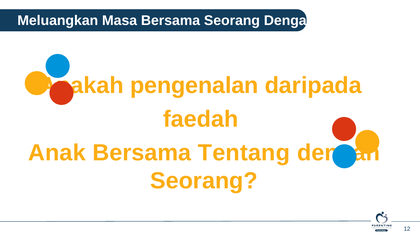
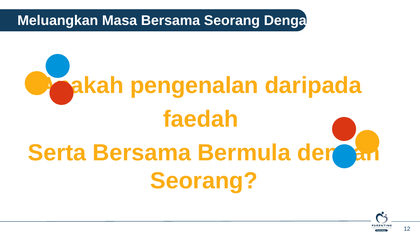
Anak: Anak -> Serta (57, 153)
Tentang: Tentang -> Bermula (244, 153)
